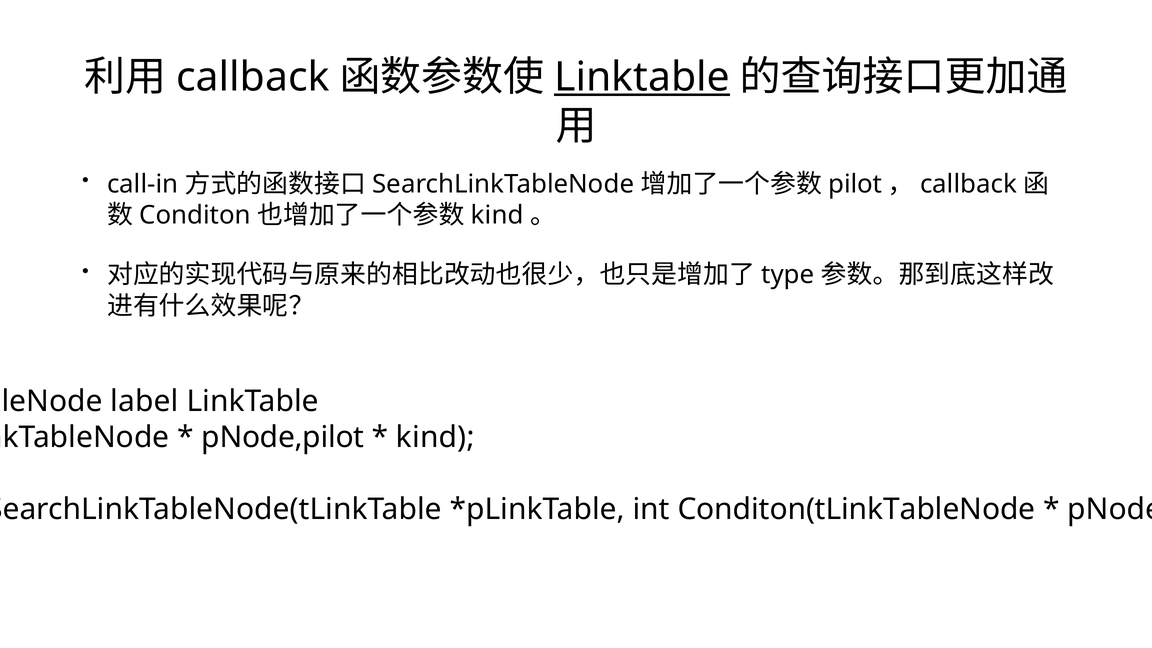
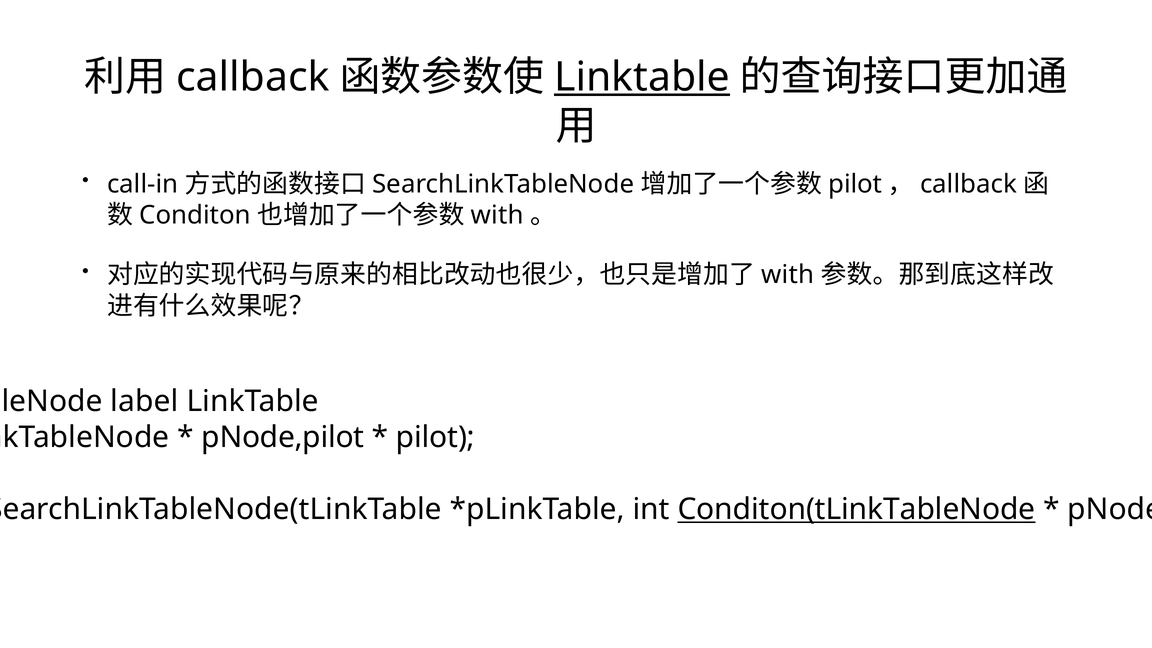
kind: kind -> with (497, 215)
type: type -> with (788, 275)
kind: kind -> pilot (435, 437)
Conditon(tLinkTableNode underline: none -> present (856, 509)
